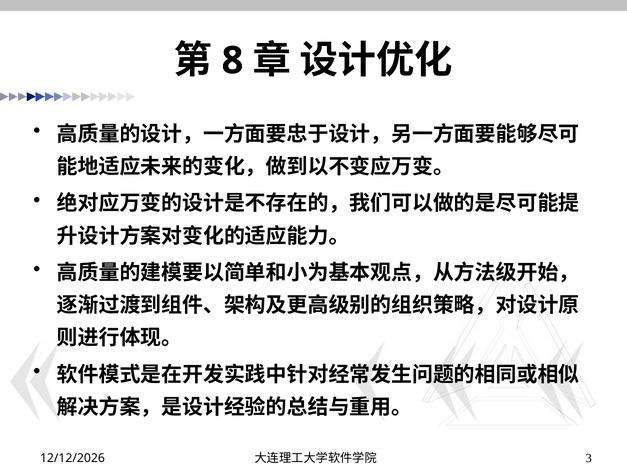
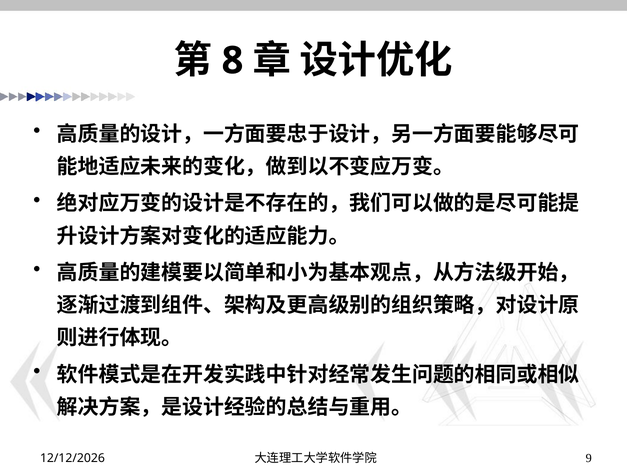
3: 3 -> 9 (589, 459)
